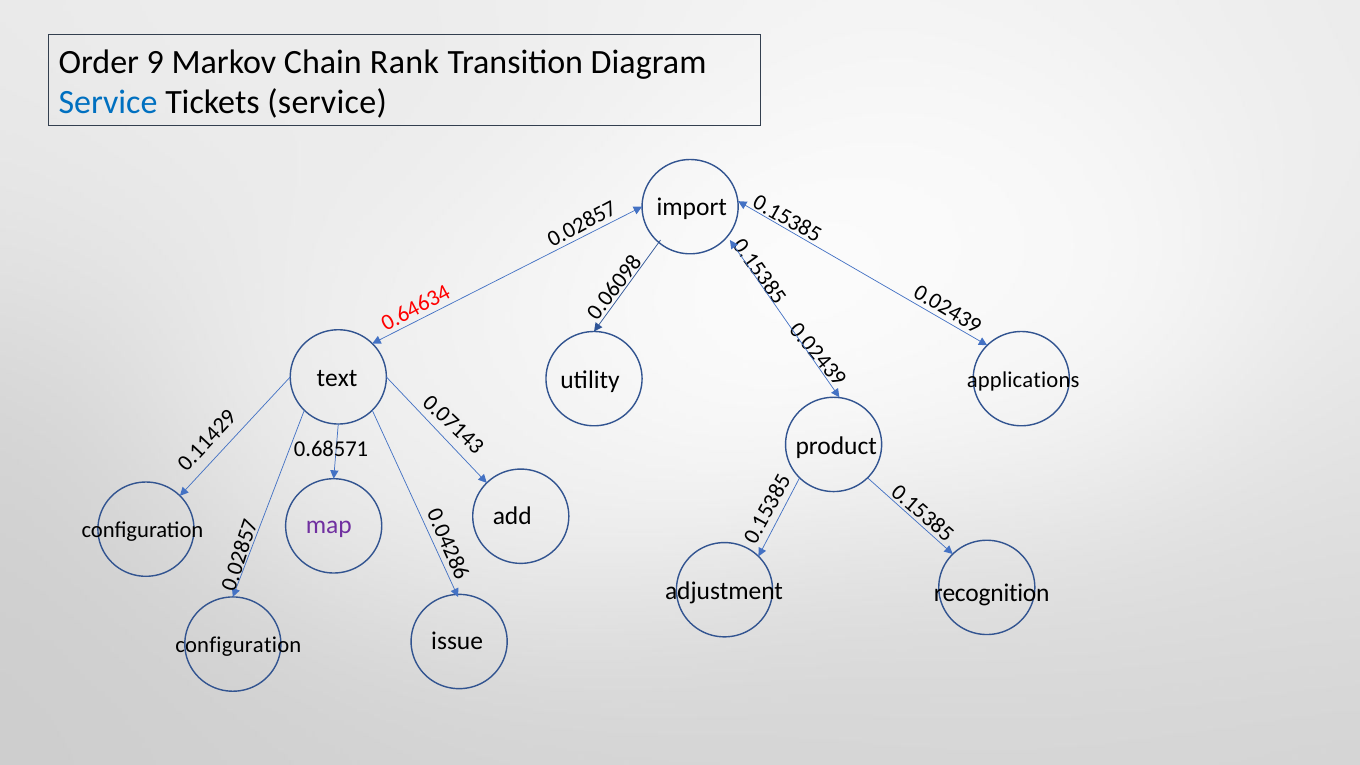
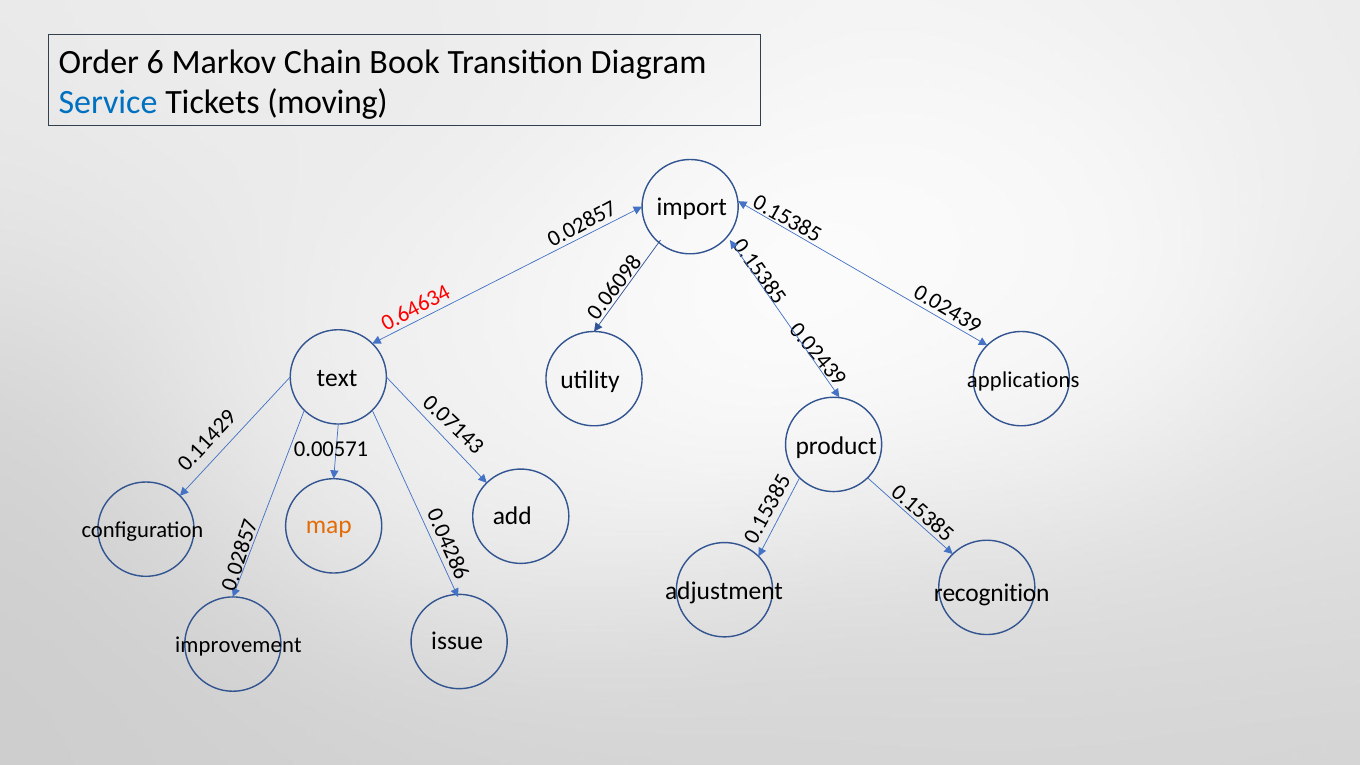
Order 9: 9 -> 6 (155, 62)
Rank: Rank -> Book (405, 62)
Tickets service: service -> moving (327, 103)
0.68571: 0.68571 -> 0.00571 (331, 450)
map colour: purple -> orange (329, 525)
configuration: configuration -> improvement (238, 645)
